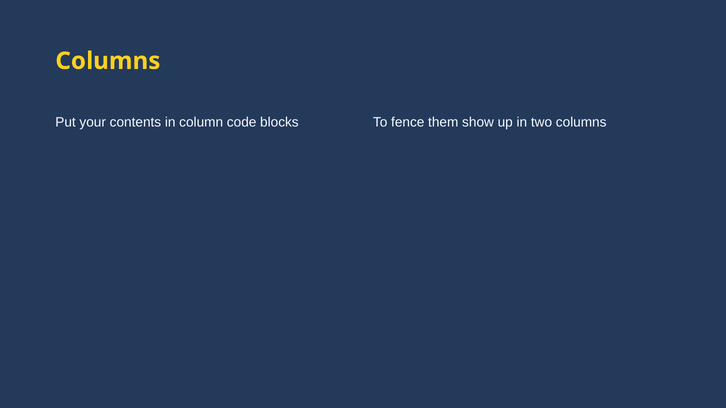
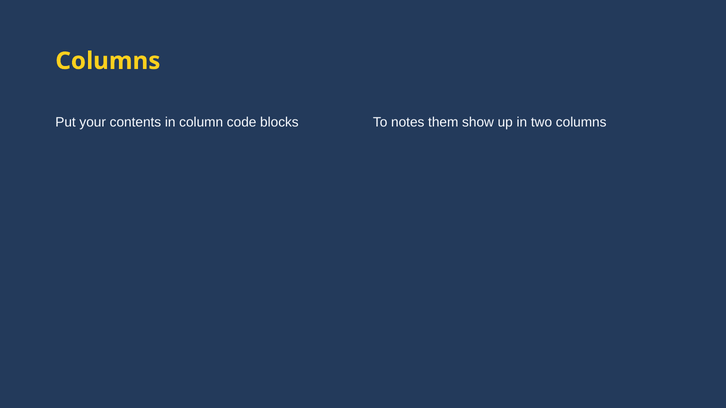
fence: fence -> notes (408, 122)
